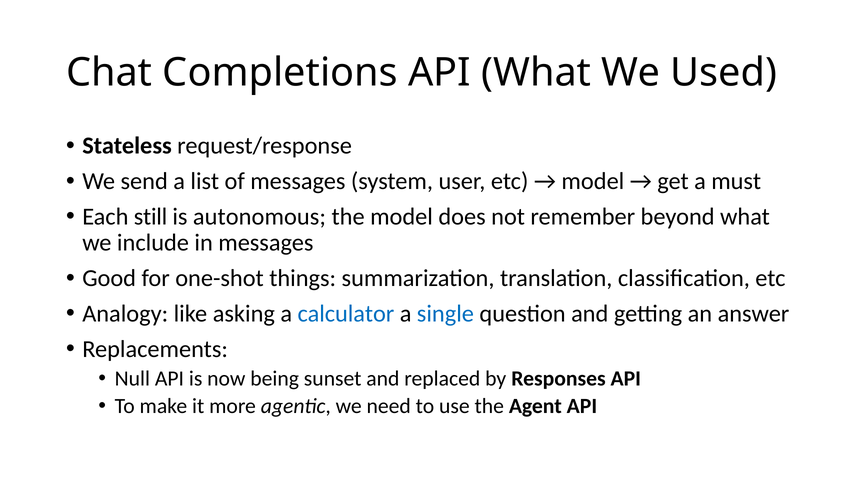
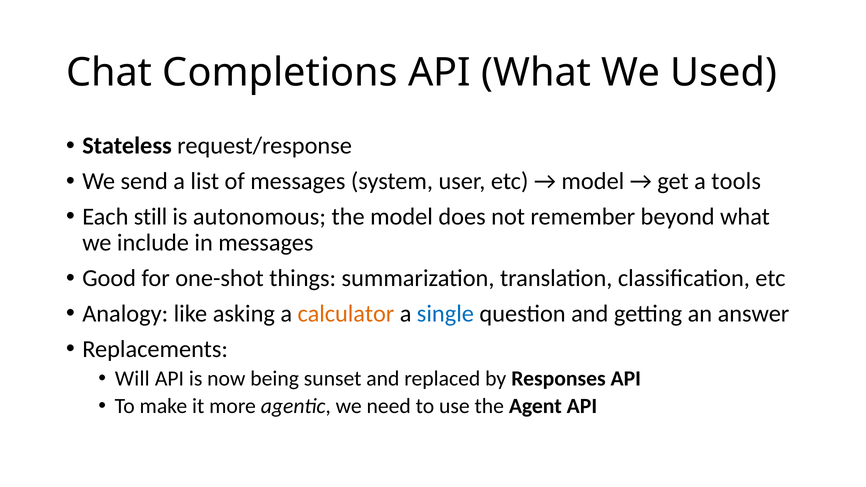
must: must -> tools (736, 181)
calculator colour: blue -> orange (346, 314)
Null: Null -> Will (132, 378)
